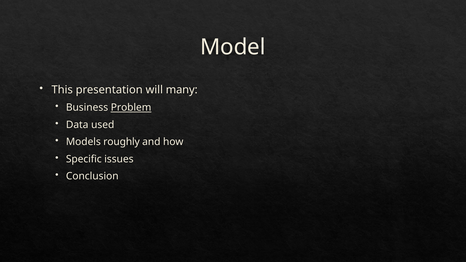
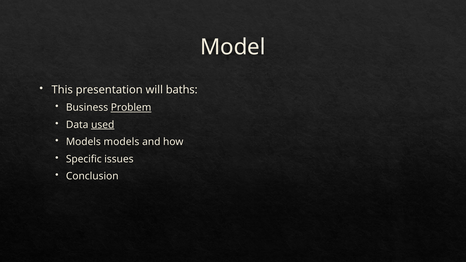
many: many -> baths (182, 90)
used underline: none -> present (103, 125)
Models roughly: roughly -> models (121, 142)
